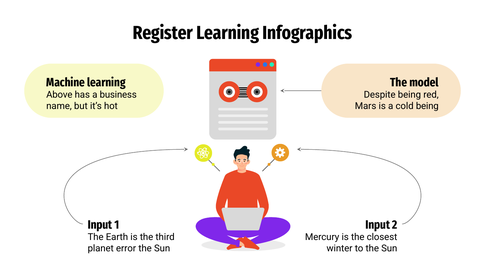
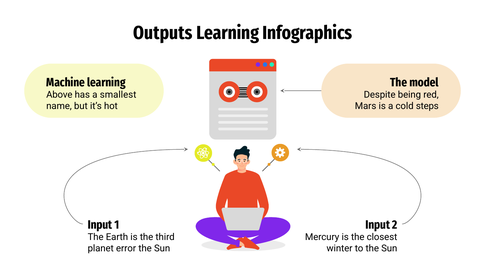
Register: Register -> Outputs (163, 33)
business: business -> smallest (118, 95)
cold being: being -> steps (427, 106)
